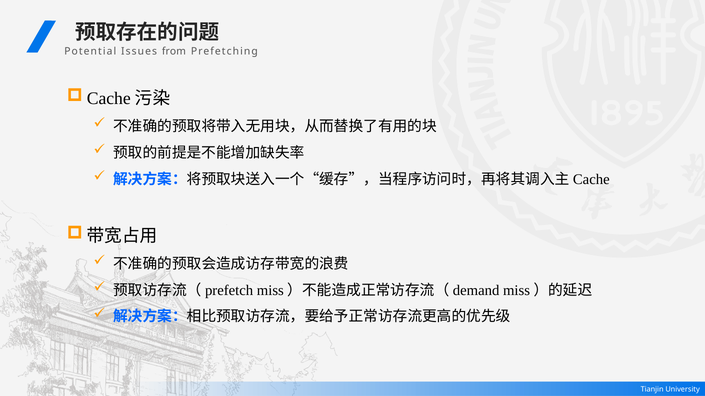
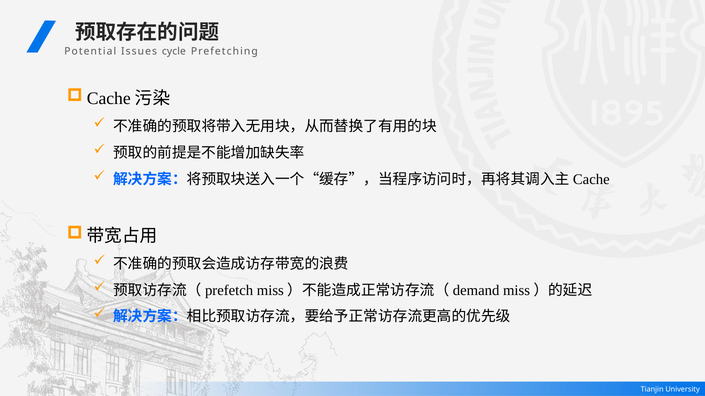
from: from -> cycle (174, 51)
